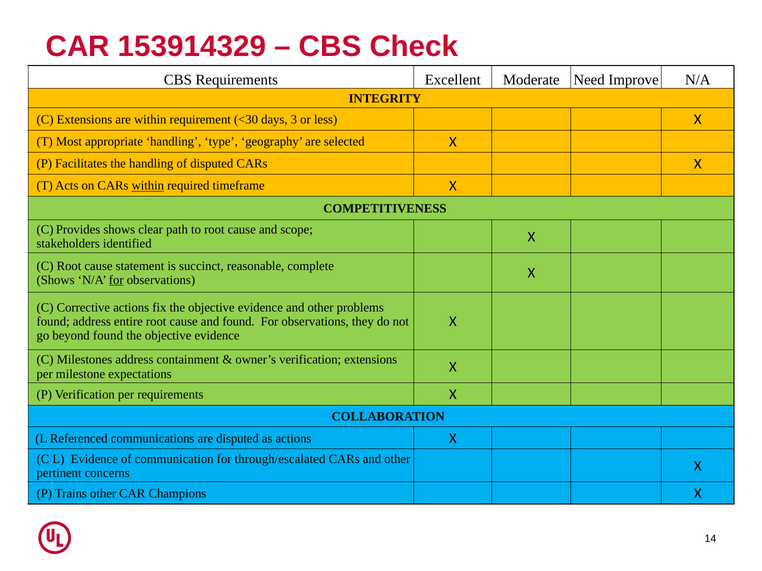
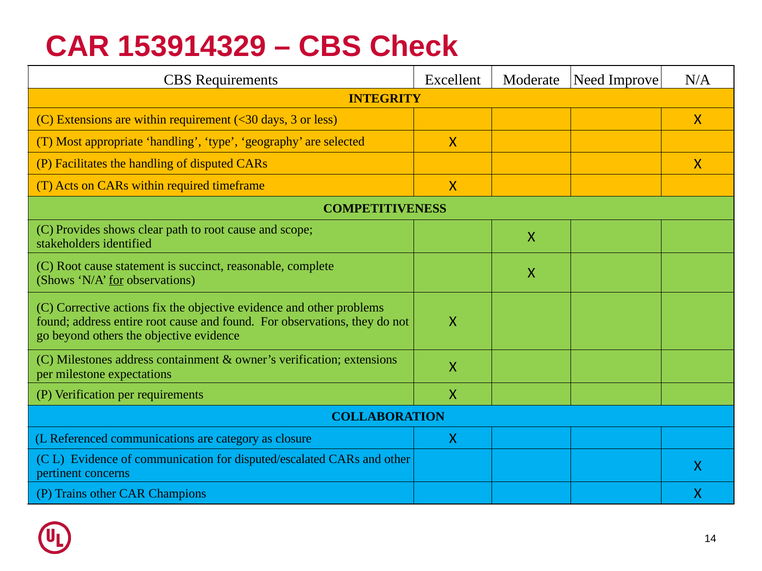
within underline: present -> none (148, 186)
beyond found: found -> others (108, 336)
are disputed: disputed -> category (238, 439)
as actions: actions -> closure (294, 439)
through/escalated: through/escalated -> disputed/escalated (280, 459)
